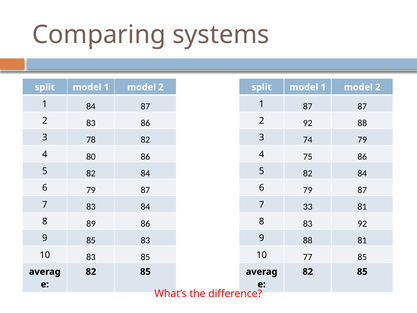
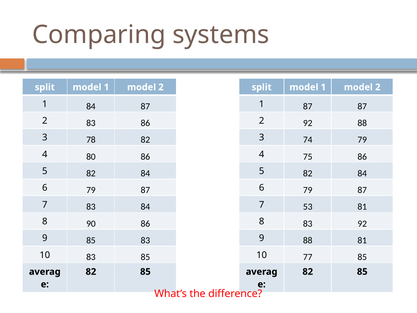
33: 33 -> 53 (308, 207)
89: 89 -> 90 (91, 224)
